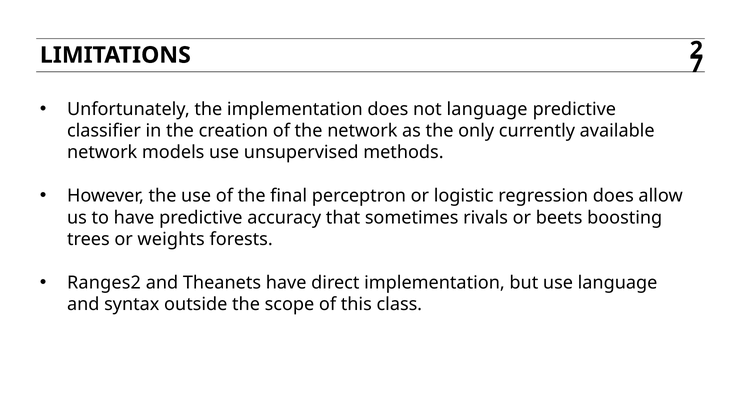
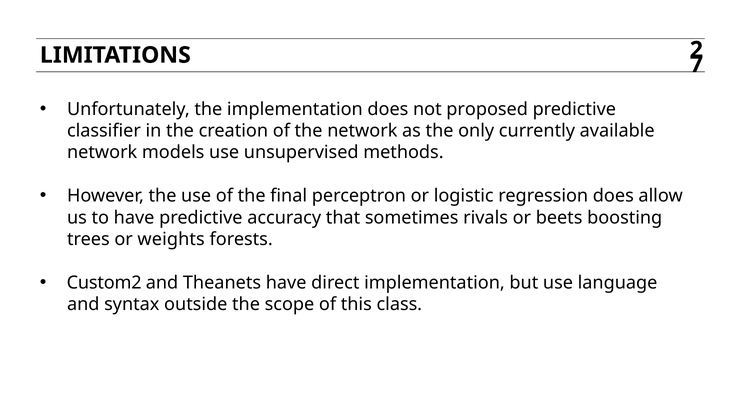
not language: language -> proposed (487, 109)
Ranges2: Ranges2 -> Custom2 (104, 283)
